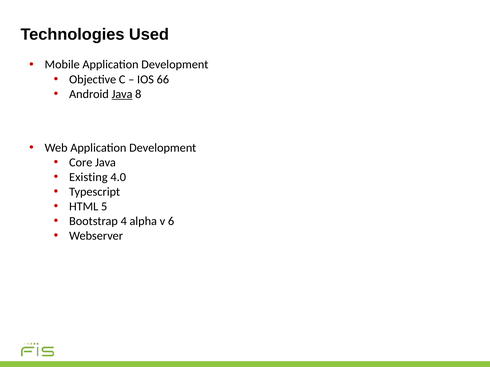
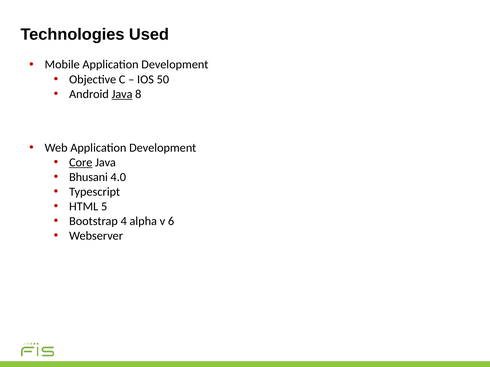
66: 66 -> 50 (163, 79)
Core underline: none -> present (81, 163)
Existing: Existing -> Bhusani (88, 177)
